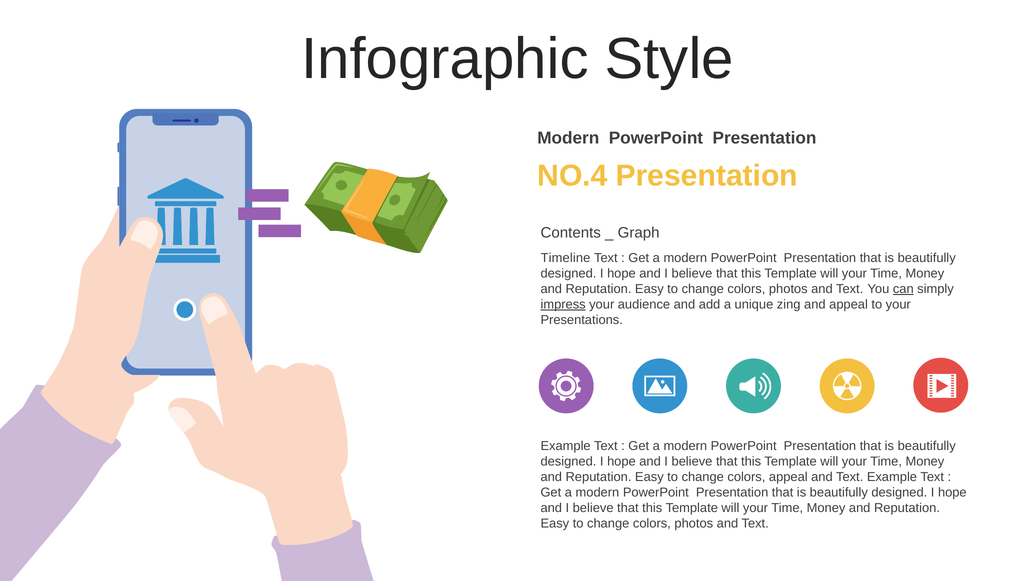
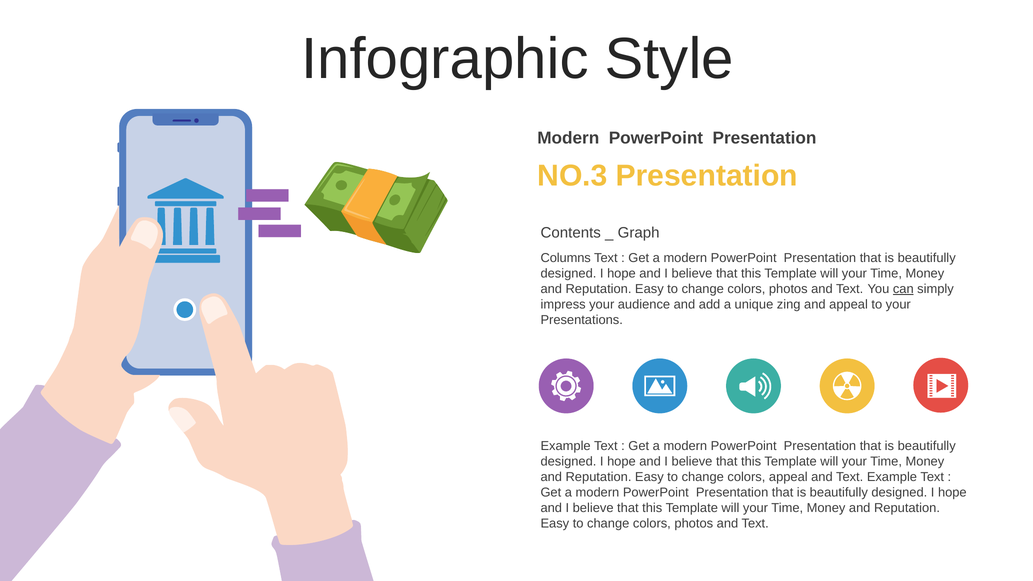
NO.4: NO.4 -> NO.3 (572, 176)
Timeline: Timeline -> Columns (566, 258)
impress underline: present -> none (563, 305)
